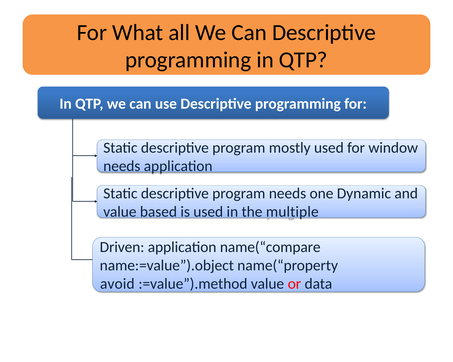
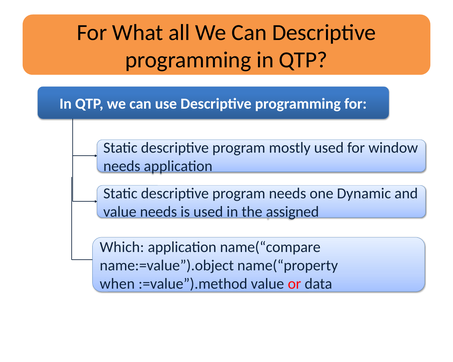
value based: based -> needs (158, 212)
multiple: multiple -> assigned (292, 212)
Driven: Driven -> Which (122, 247)
avoid: avoid -> when (117, 284)
